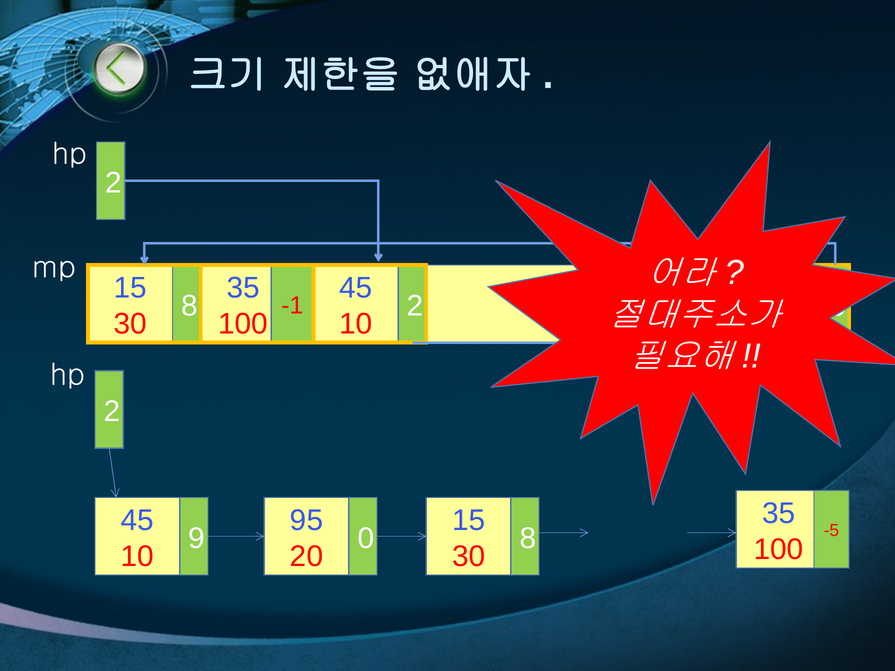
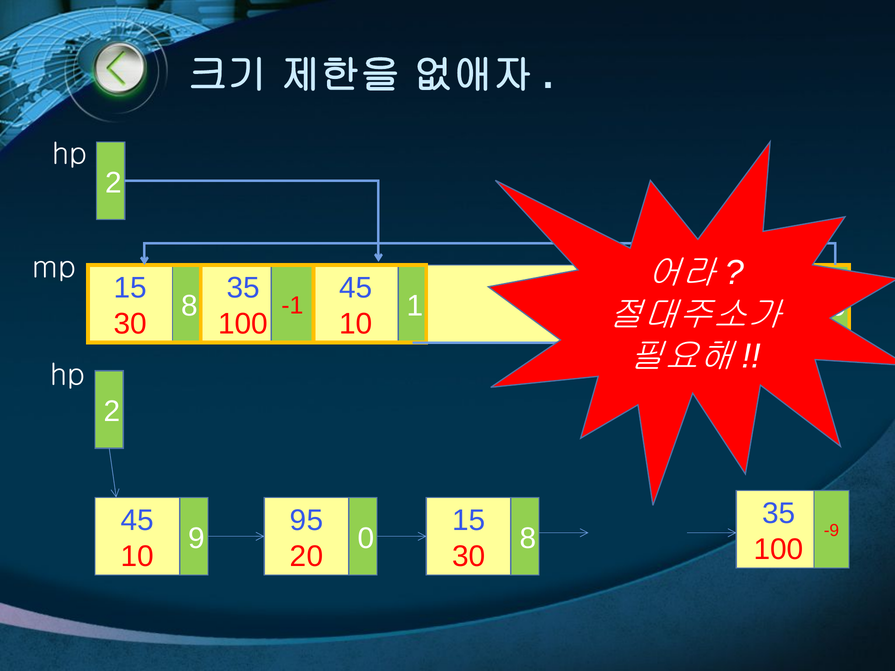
-1 2: 2 -> 1 (415, 306)
-5: -5 -> -9 (831, 531)
